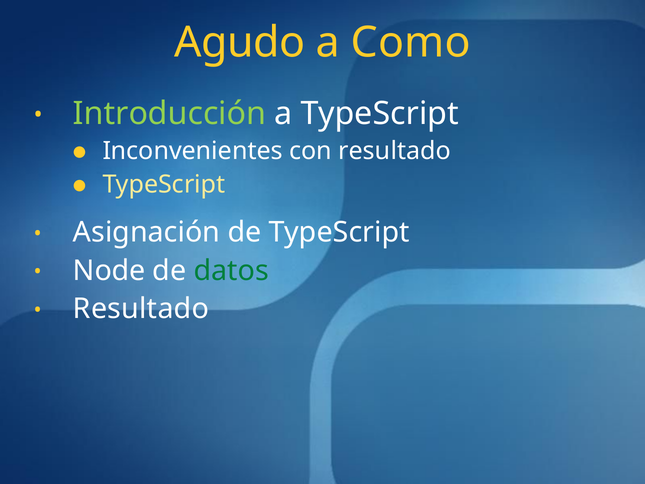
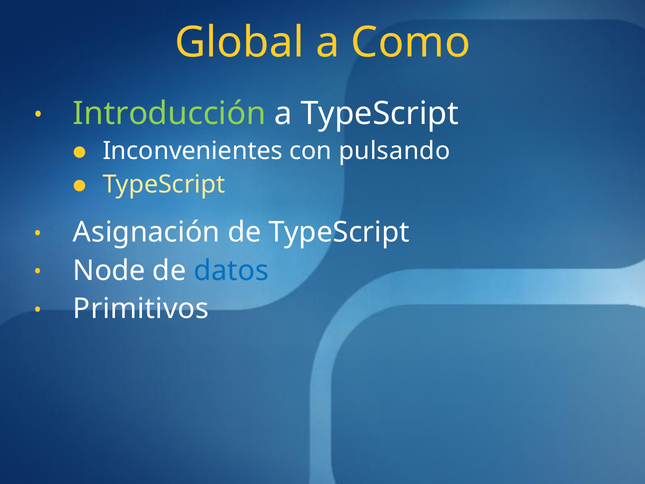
Agudo: Agudo -> Global (240, 42)
con resultado: resultado -> pulsando (394, 151)
datos colour: green -> blue (231, 271)
Resultado: Resultado -> Primitivos (141, 309)
